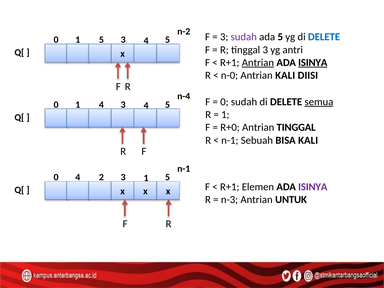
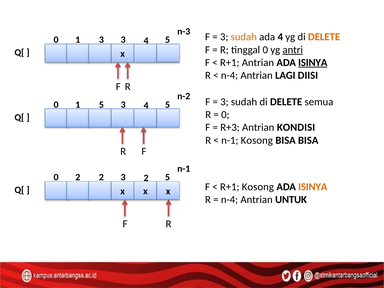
n-2: n-2 -> n-3 (184, 31)
sudah colour: purple -> orange (244, 37)
ada 5: 5 -> 4 (280, 37)
DELETE colour: blue -> orange (324, 37)
1 5: 5 -> 3 (101, 40)
tinggal 3: 3 -> 0 (265, 50)
antri underline: none -> present (293, 50)
Antrian underline: present -> none (258, 63)
n-0: n-0 -> n-4 (229, 75)
Antrian KALI: KALI -> LAGI (285, 75)
n-4: n-4 -> n-2 (184, 96)
0: 0 -> 3 (224, 102)
semua underline: present -> none (319, 102)
1 4: 4 -> 5 (101, 105)
1: 1 -> 0 (225, 115)
R+0: R+0 -> R+3 (230, 127)
Antrian TINGGAL: TINGGAL -> KONDISI (296, 127)
n-1 Sebuah: Sebuah -> Kosong (257, 140)
BISA KALI: KALI -> BISA (308, 140)
0 4: 4 -> 2 (78, 177)
3 1: 1 -> 2 (146, 178)
R+1 Elemen: Elemen -> Kosong (258, 187)
ISINYA colour: purple -> orange (313, 187)
n-3: n-3 -> n-4 (229, 200)
